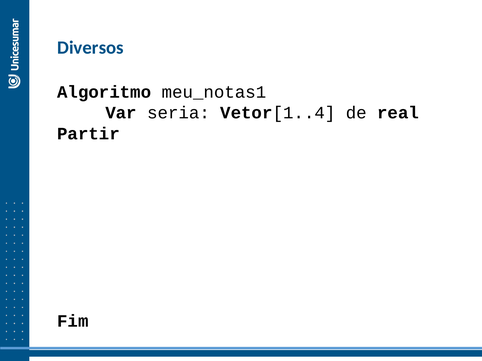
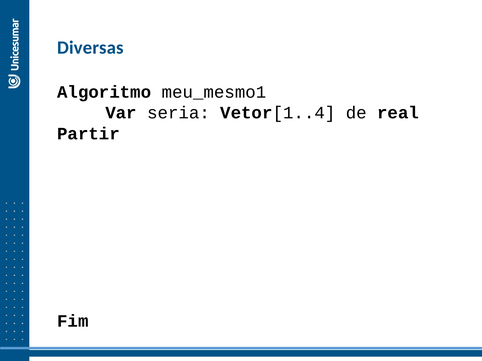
Diversos: Diversos -> Diversas (90, 48)
meu_notas1: meu_notas1 -> meu_mesmo1 (214, 92)
